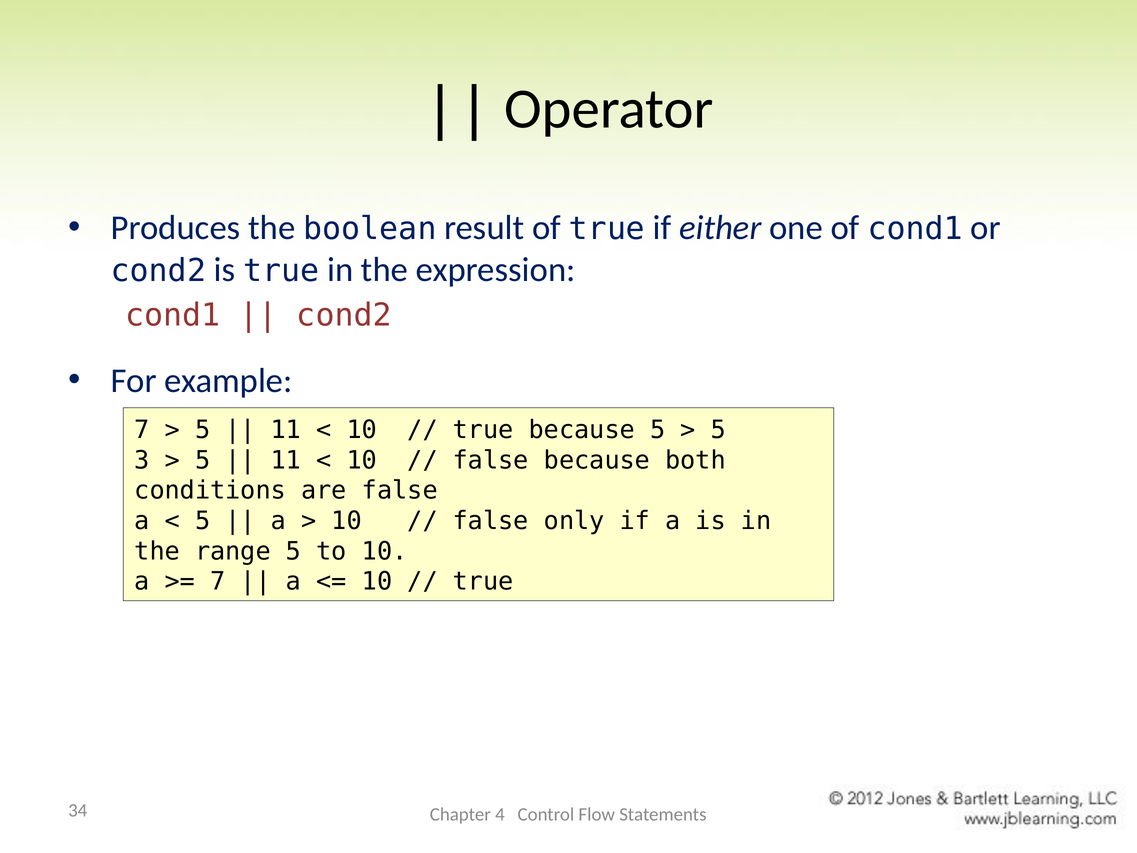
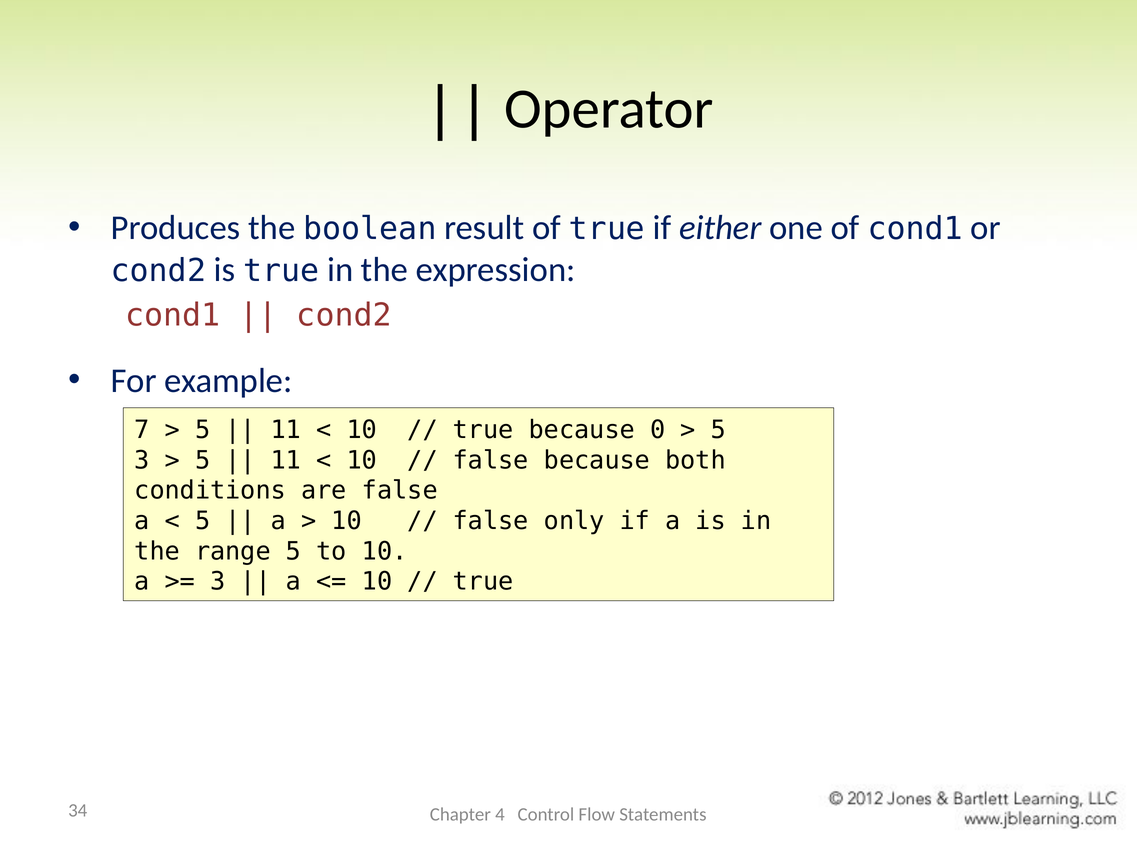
because 5: 5 -> 0 (658, 430)
7: 7 -> 3 (218, 581)
